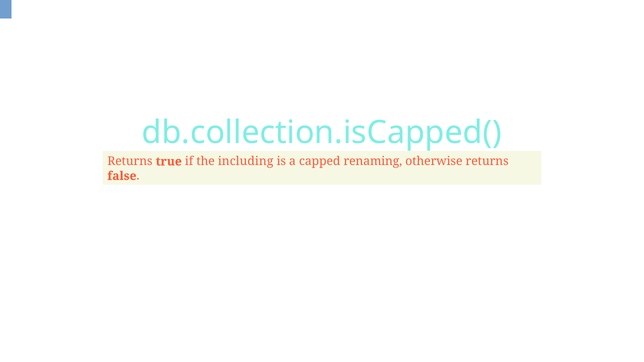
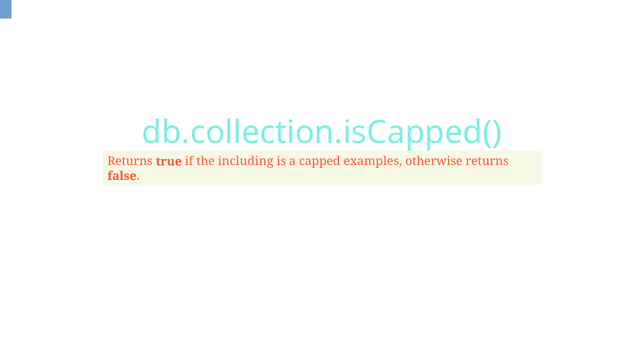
renaming: renaming -> examples (373, 162)
